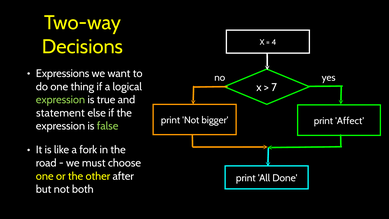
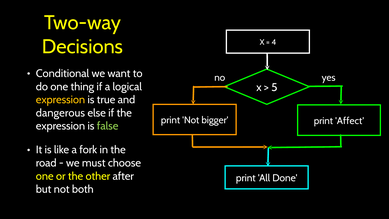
Expressions: Expressions -> Conditional (63, 73)
7: 7 -> 5 (274, 87)
expression colour: light green -> yellow (60, 100)
statement: statement -> dangerous (60, 113)
